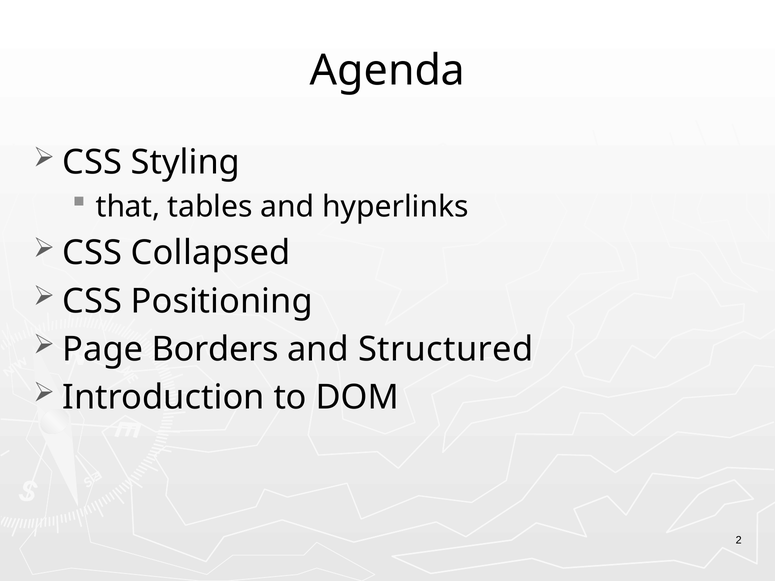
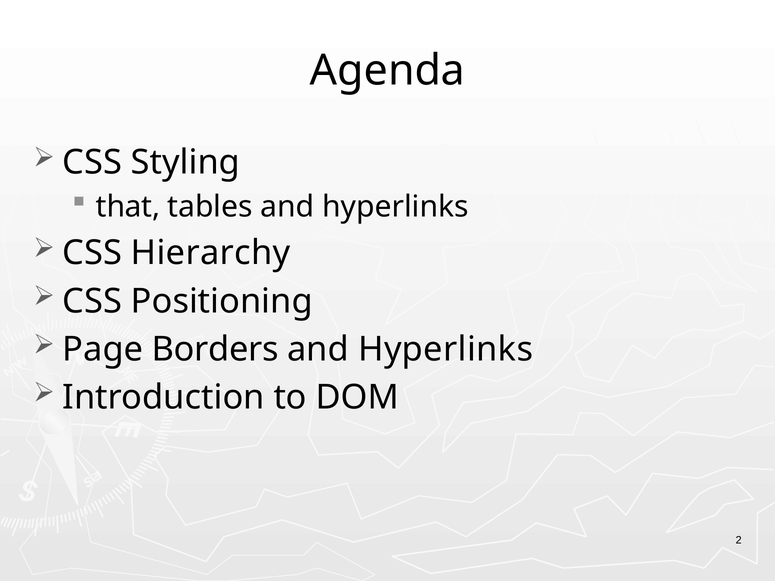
Collapsed: Collapsed -> Hierarchy (211, 253)
Structured: Structured -> Hyperlinks (446, 350)
